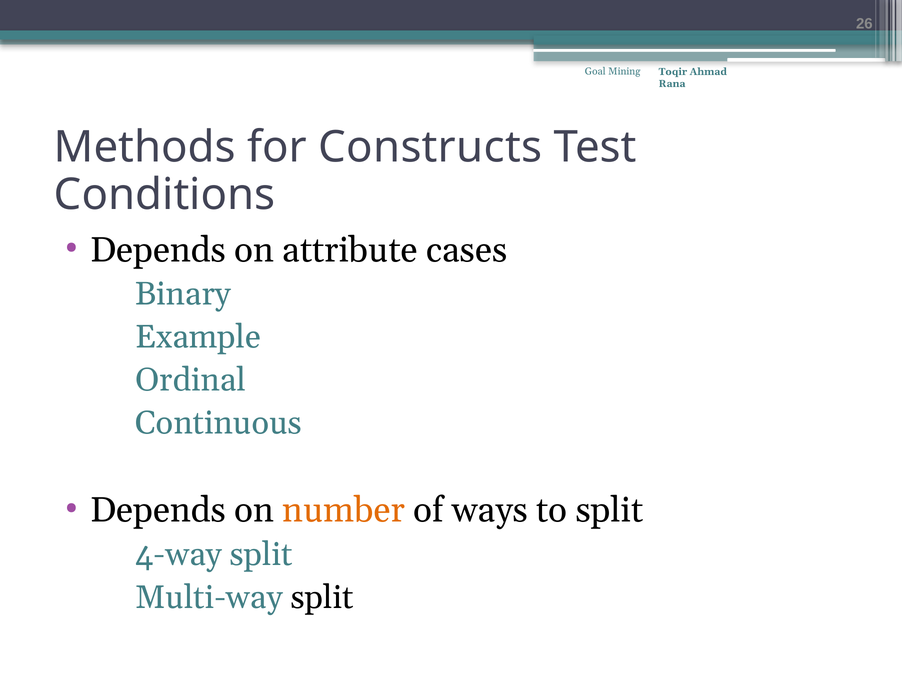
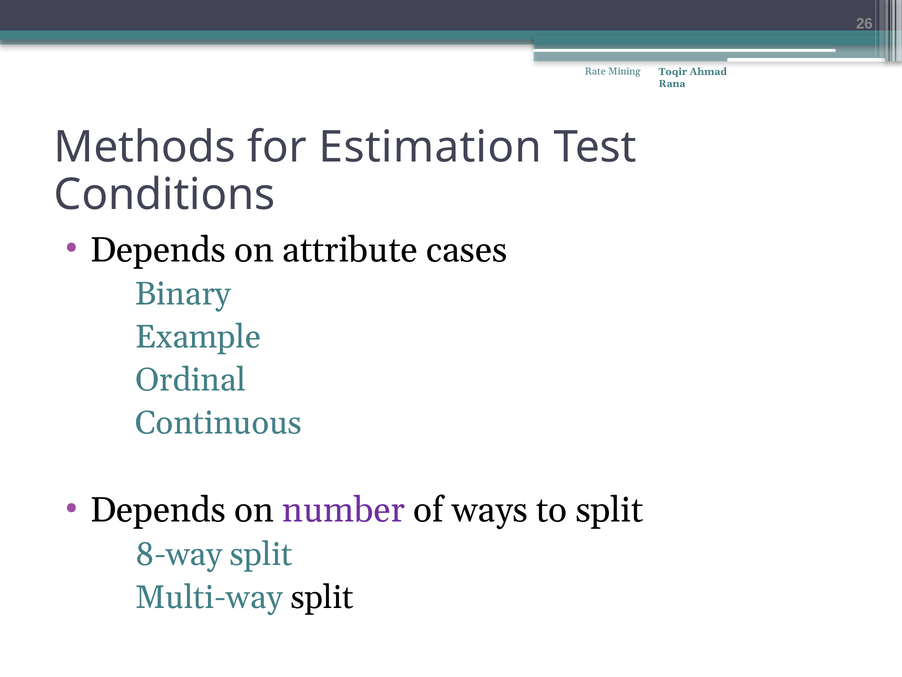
Goal: Goal -> Rate (595, 72)
Constructs: Constructs -> Estimation (430, 147)
number colour: orange -> purple (344, 510)
4-way: 4-way -> 8-way (179, 554)
